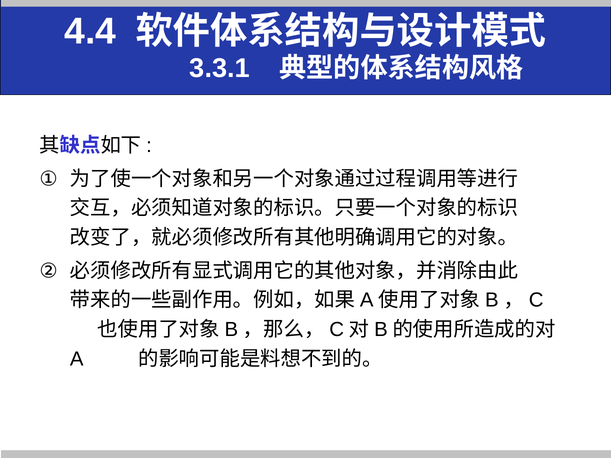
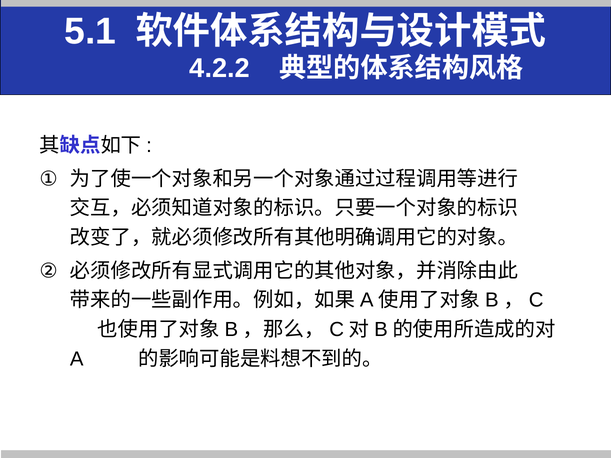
4.4: 4.4 -> 5.1 (90, 31)
3.3.1: 3.3.1 -> 4.2.2 (220, 69)
